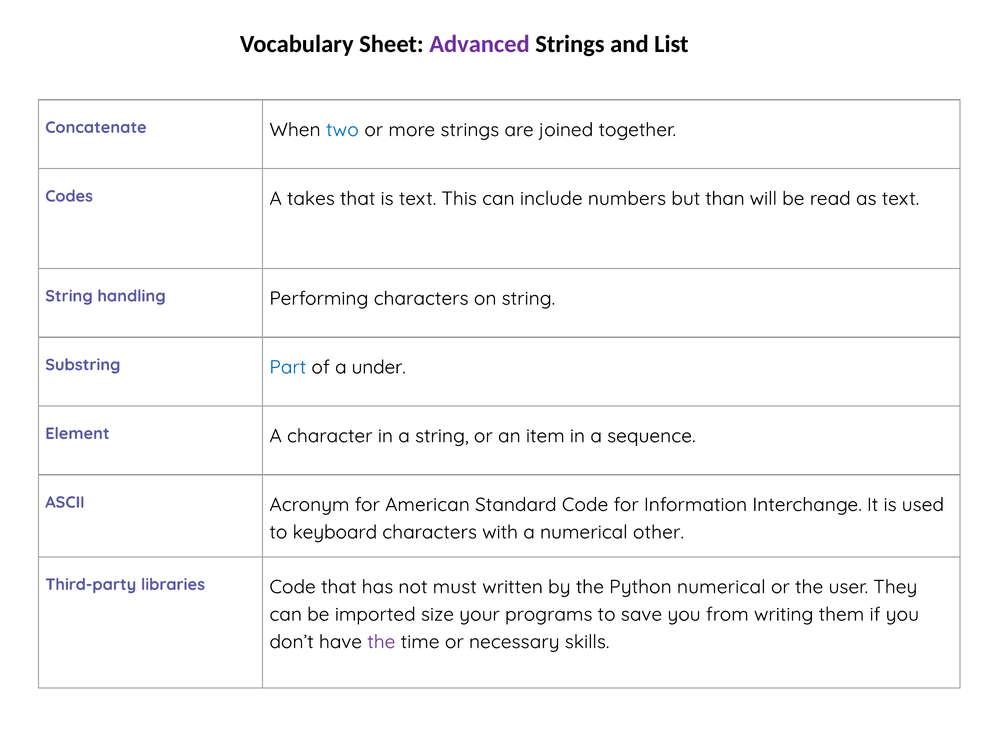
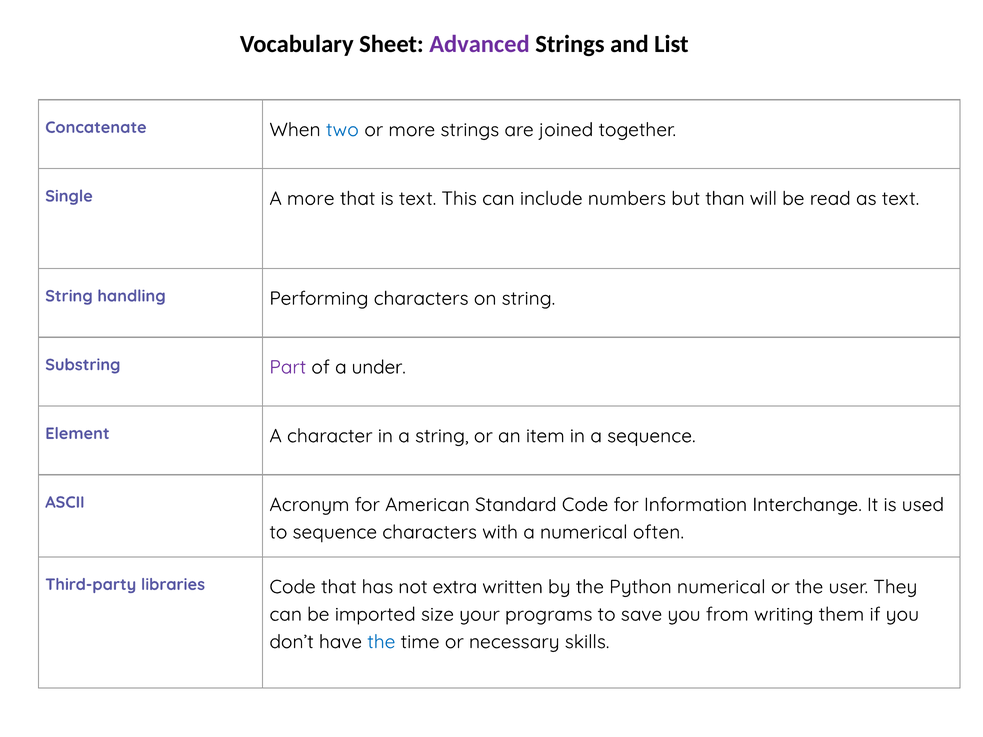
Codes: Codes -> Single (69, 196)
A takes: takes -> more (311, 199)
Part colour: blue -> purple (288, 367)
to keyboard: keyboard -> sequence (335, 532)
other: other -> often (658, 532)
must: must -> extra (455, 587)
the colour: purple -> blue (381, 642)
